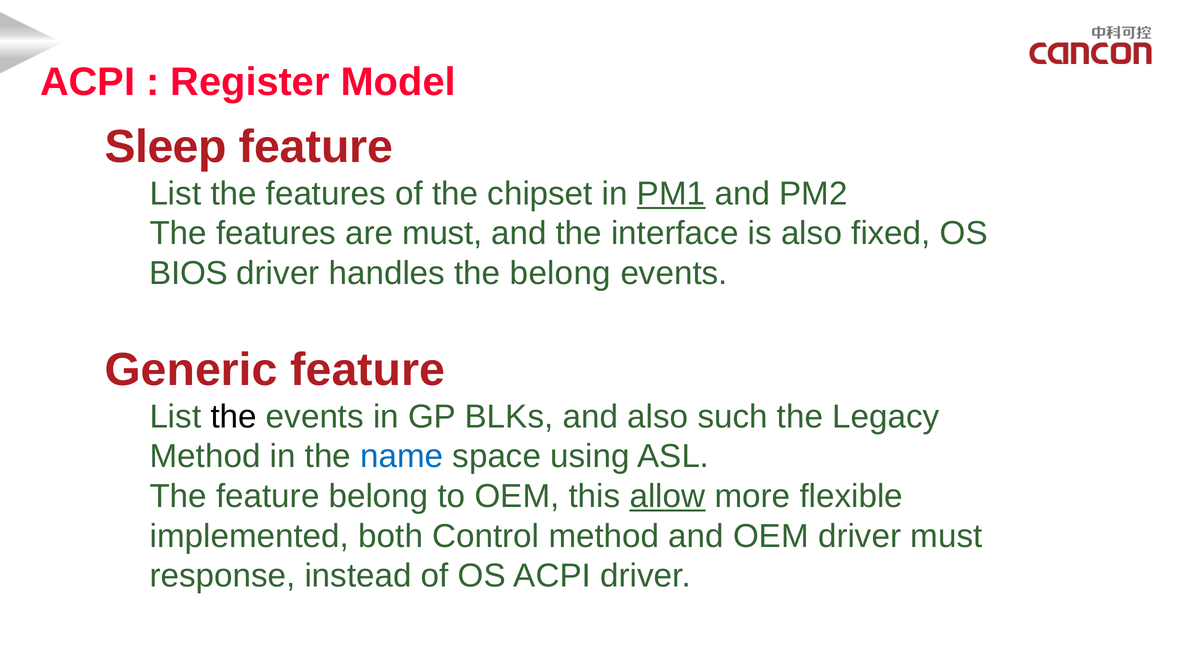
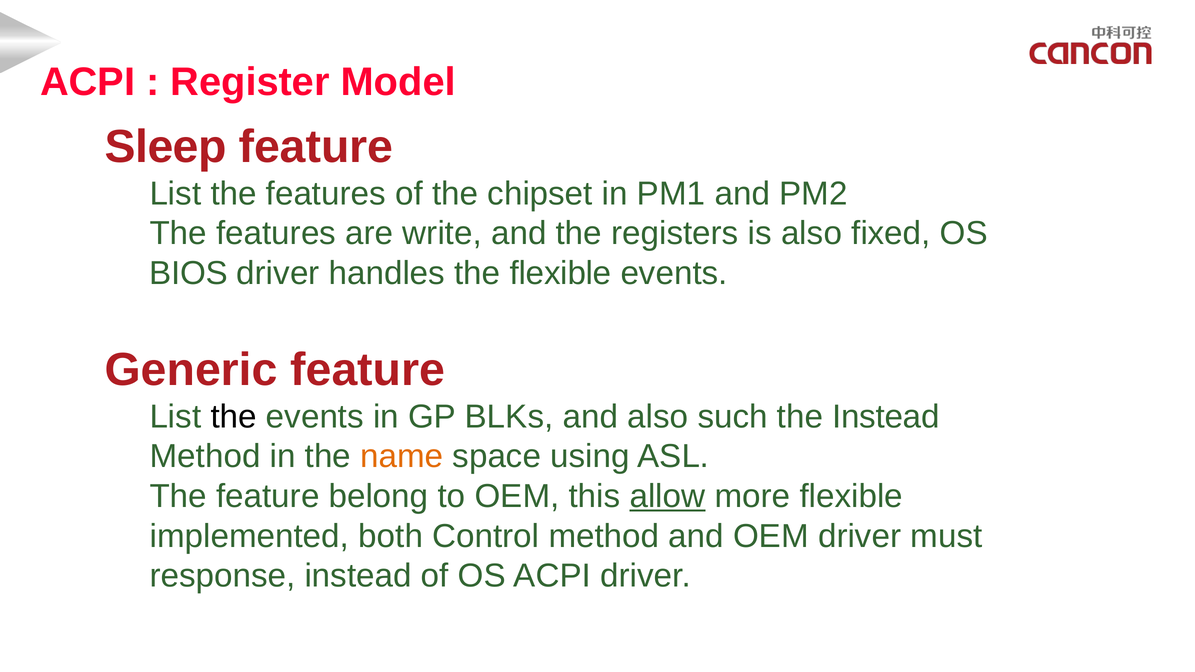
PM1 underline: present -> none (671, 194)
are must: must -> write (442, 234)
interface: interface -> registers (675, 234)
the belong: belong -> flexible (561, 273)
the Legacy: Legacy -> Instead (886, 417)
name colour: blue -> orange (402, 457)
